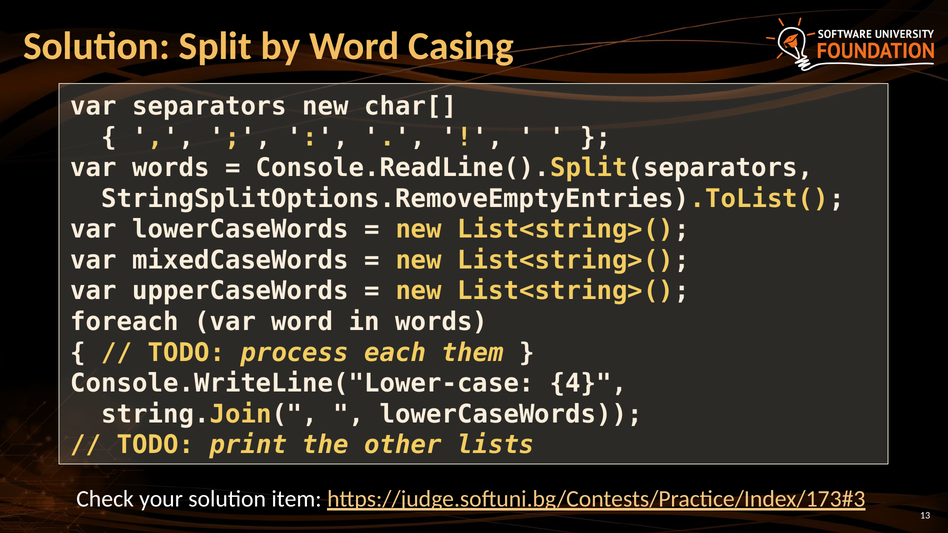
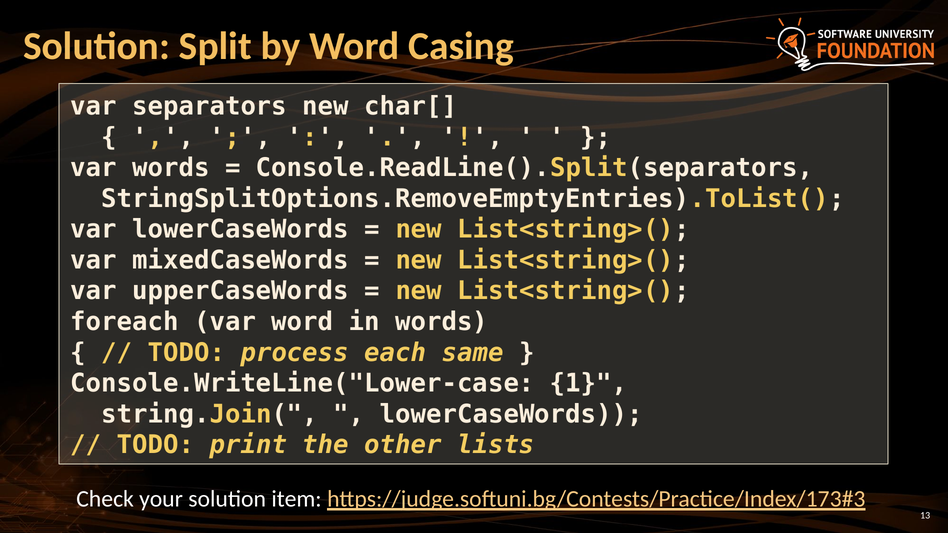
them: them -> same (473, 353)
4: 4 -> 1 (589, 384)
